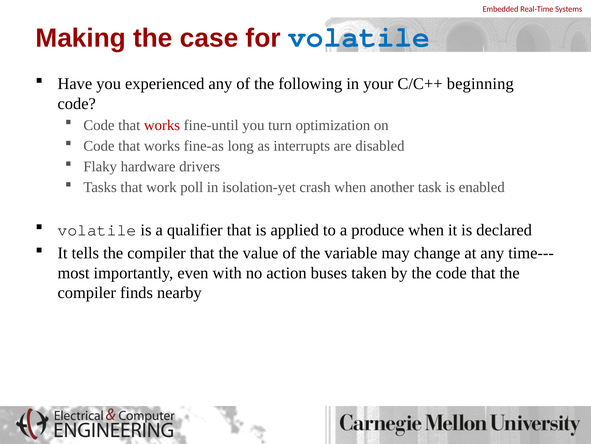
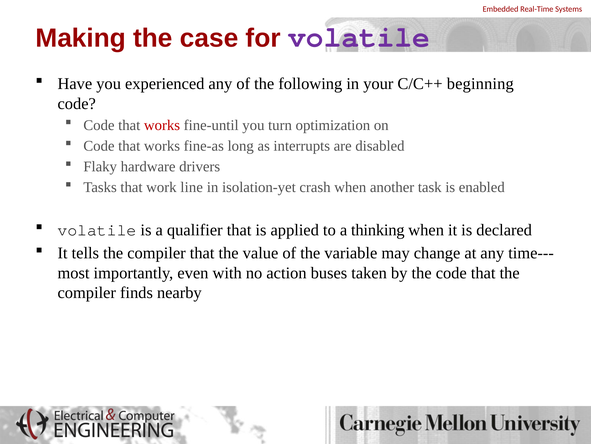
volatile colour: blue -> purple (359, 37)
poll: poll -> line (192, 187)
produce: produce -> thinking (378, 230)
